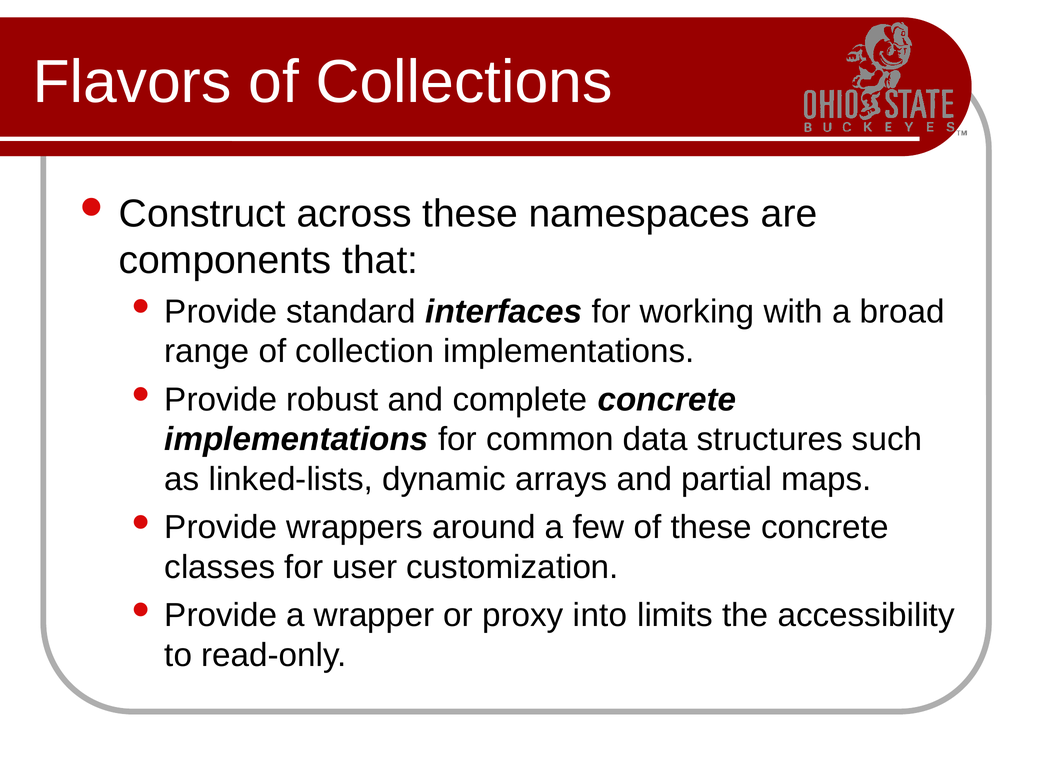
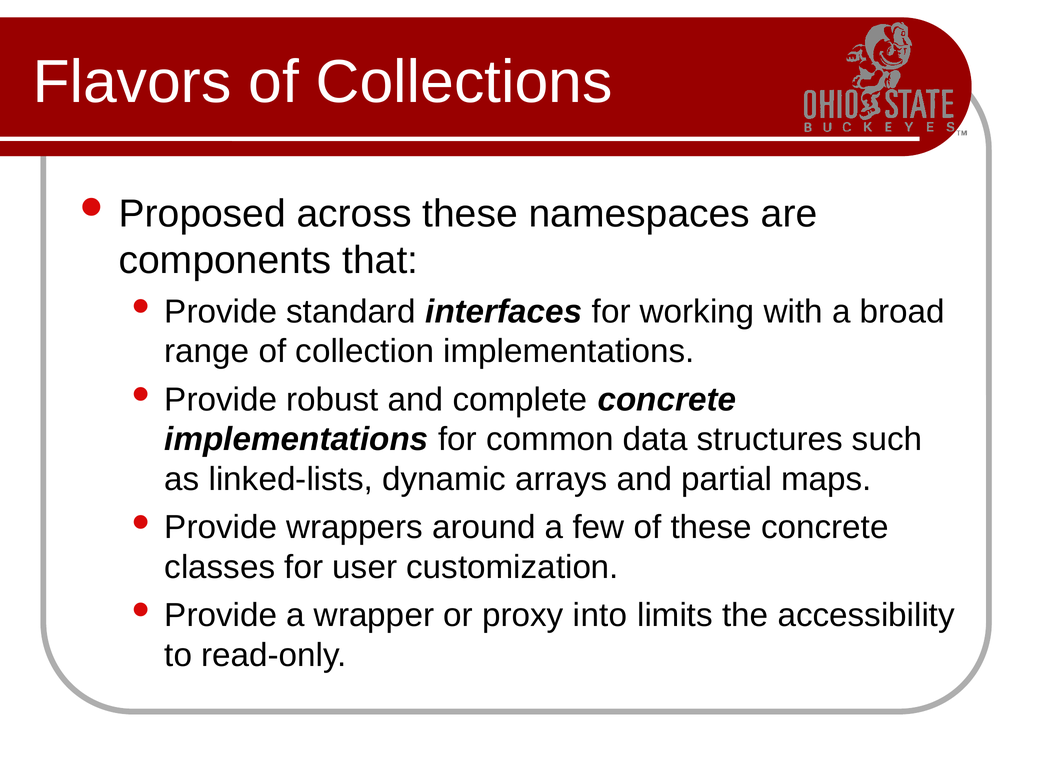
Construct: Construct -> Proposed (202, 214)
